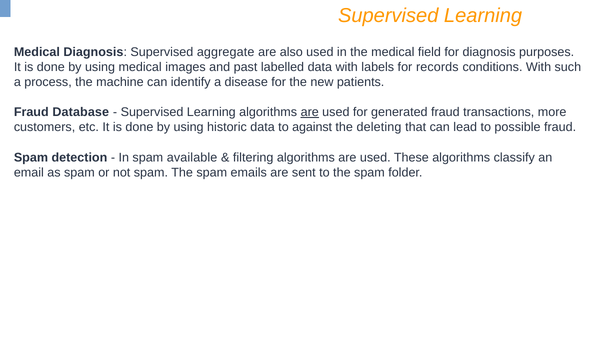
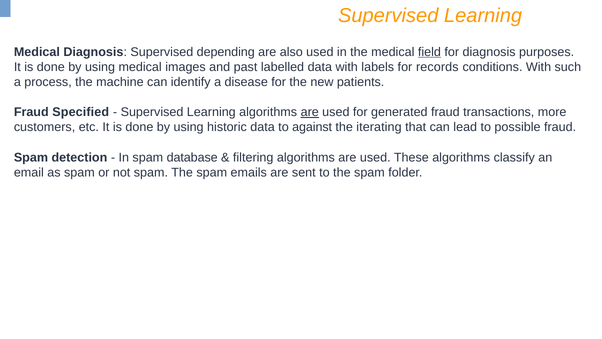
aggregate: aggregate -> depending (226, 52)
field underline: none -> present (429, 52)
Database: Database -> Specified (81, 112)
deleting: deleting -> iterating (379, 127)
available: available -> database (192, 157)
